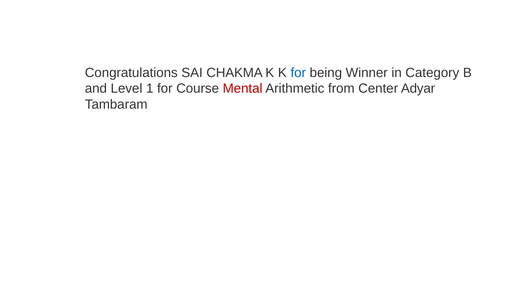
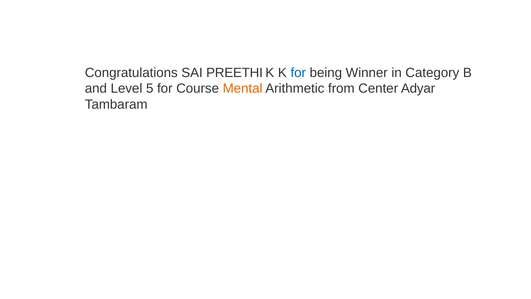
CHAKMA: CHAKMA -> PREETHI (235, 73)
1: 1 -> 5 (150, 89)
Mental colour: red -> orange (243, 89)
